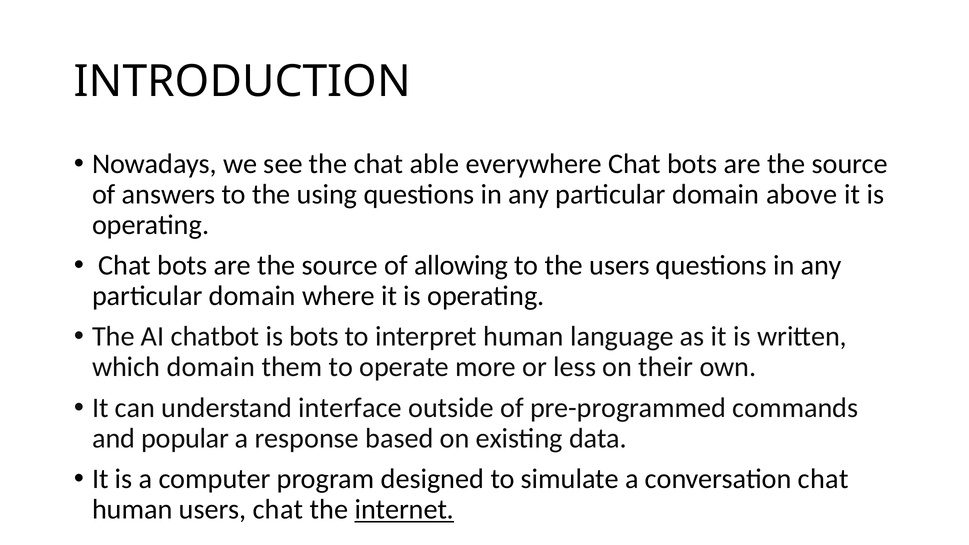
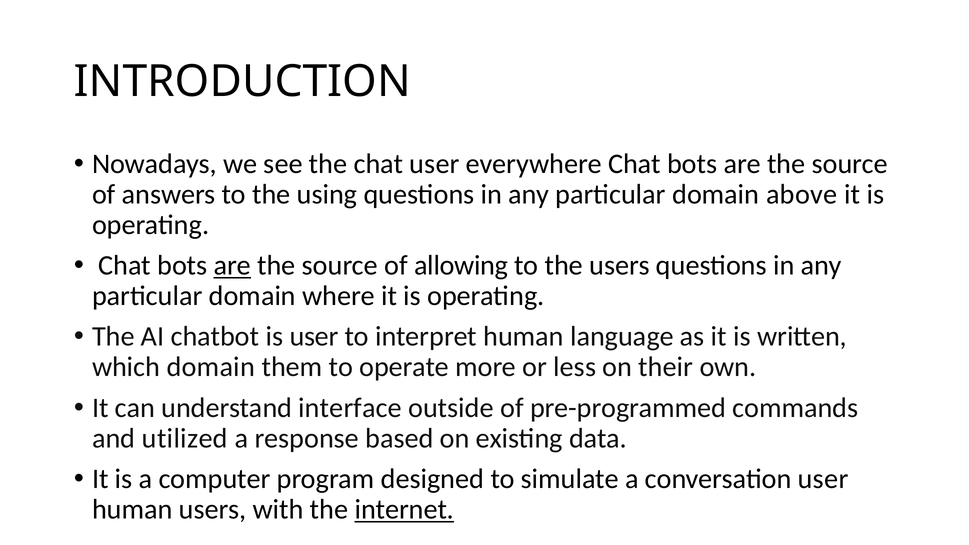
chat able: able -> user (435, 164)
are underline: none -> present (232, 266)
is bots: bots -> user (314, 337)
popular: popular -> utilized (185, 438)
conversation chat: chat -> user (823, 479)
users chat: chat -> with (278, 510)
